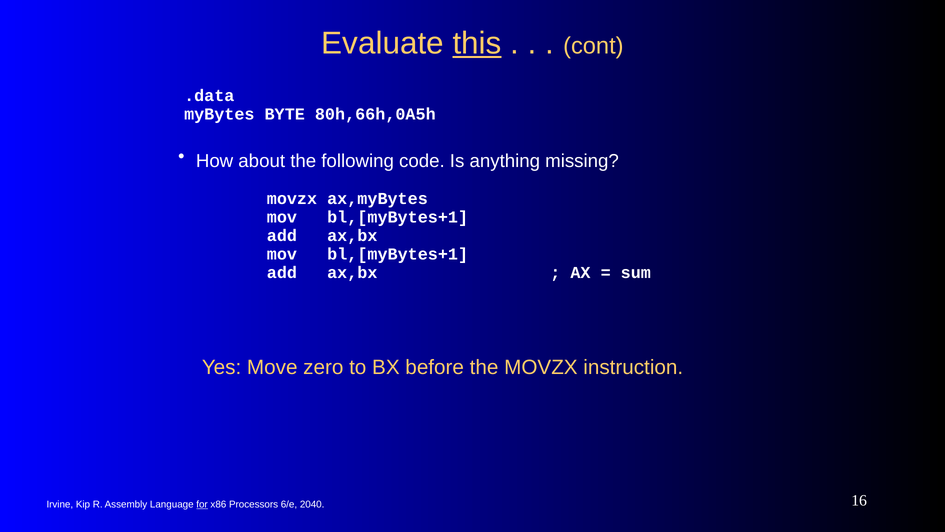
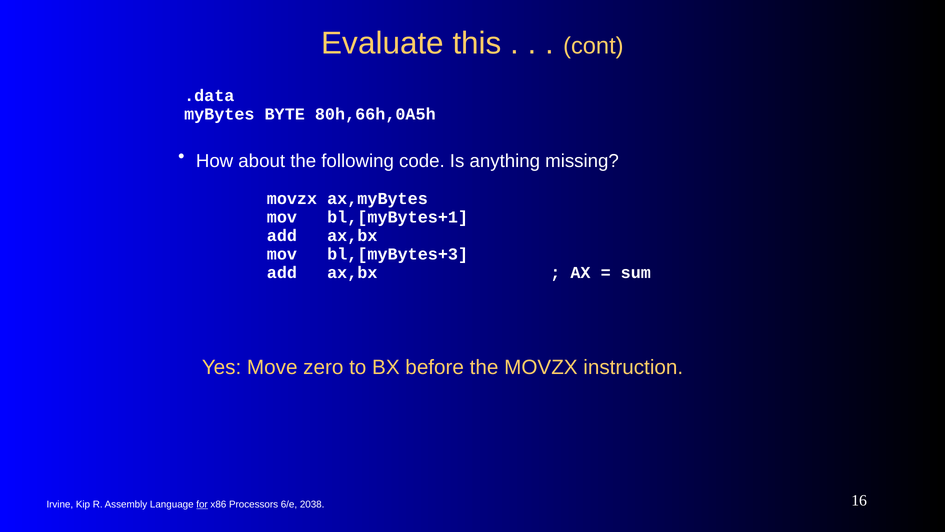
this underline: present -> none (477, 44)
bl,[myBytes+1: bl,[myBytes+1 -> bl,[myBytes+3 (398, 254)
2040: 2040 -> 2038 (312, 504)
